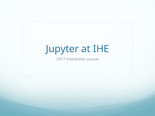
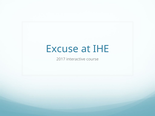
Jupyter: Jupyter -> Excuse (62, 49)
